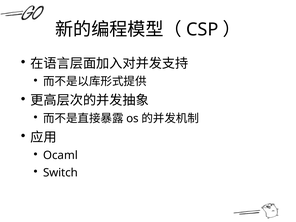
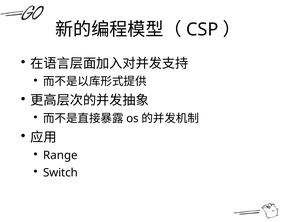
Ocaml: Ocaml -> Range (60, 155)
